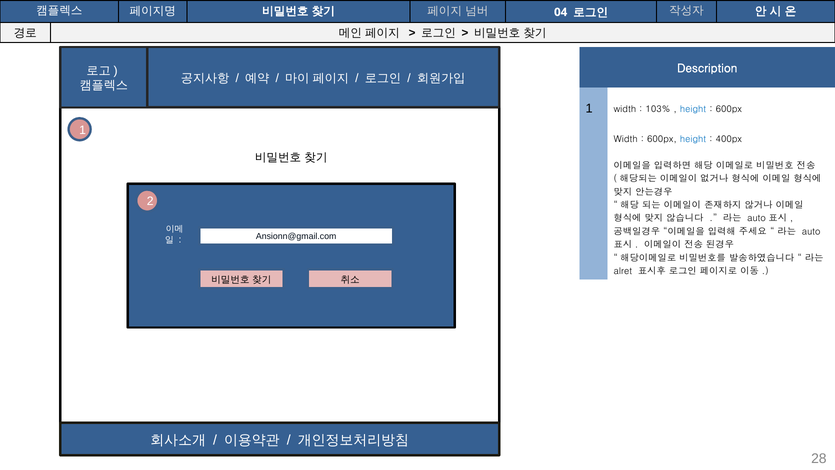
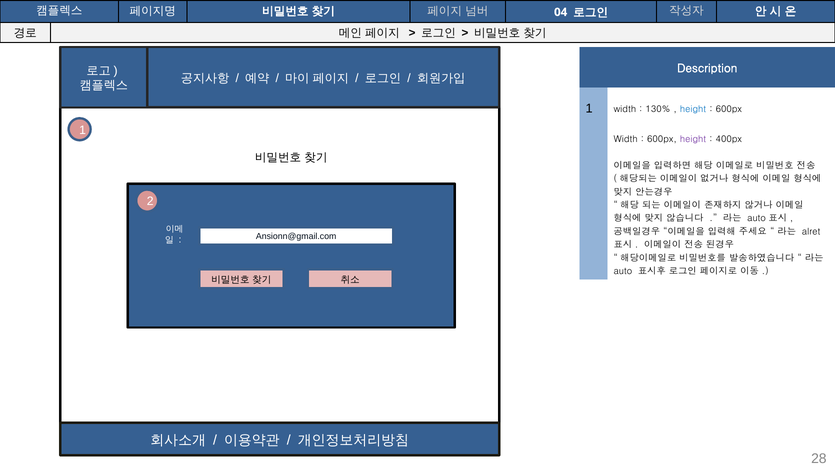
103%: 103% -> 130% (658, 109)
height colour: blue -> purple (693, 139)
auto: auto -> alret (811, 231)
alret: alret -> auto (623, 271)
